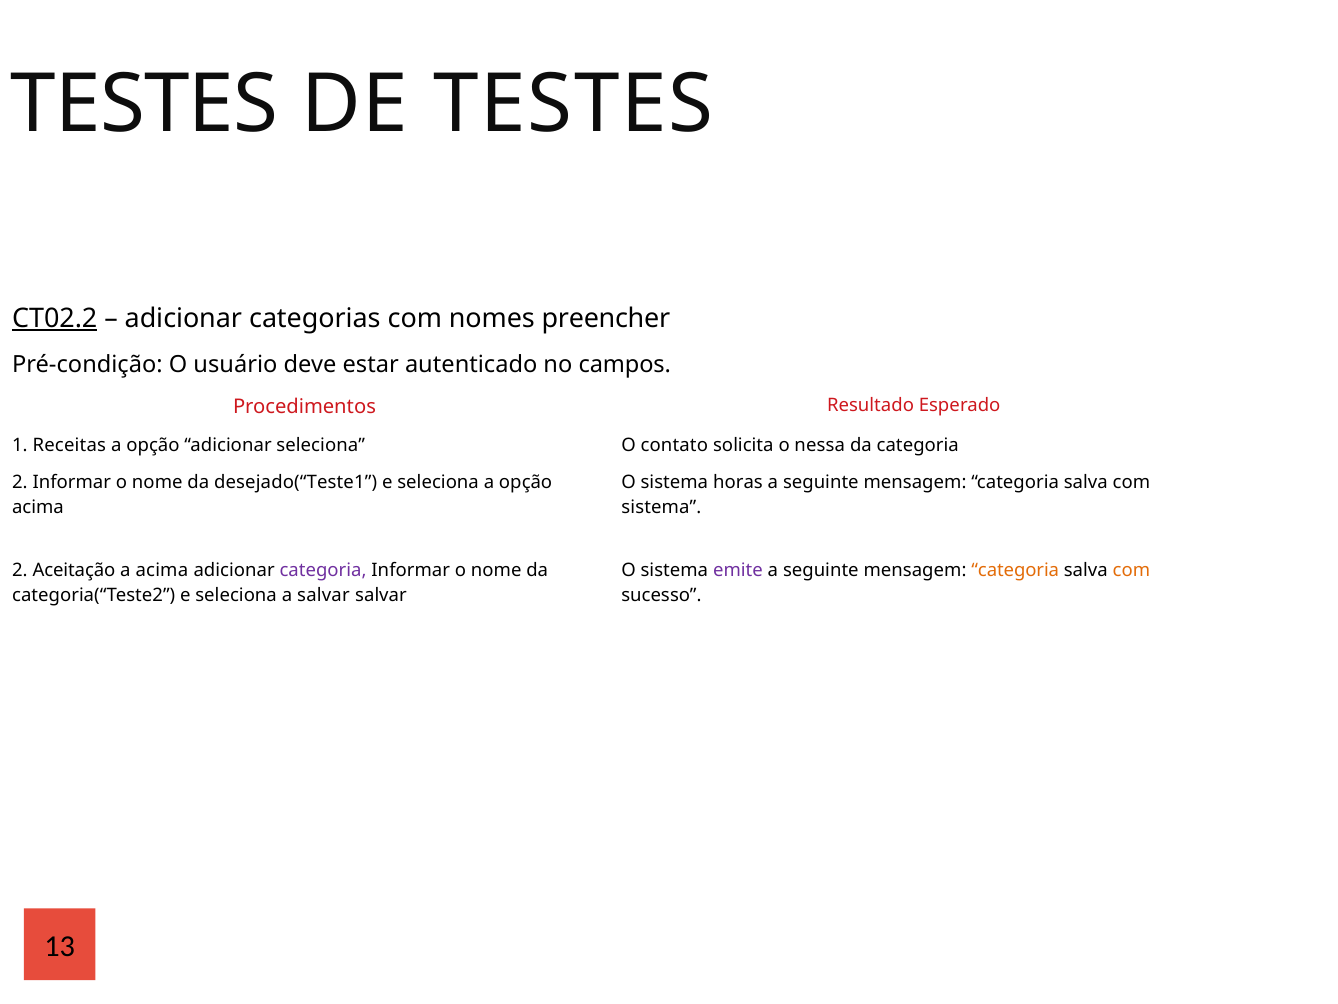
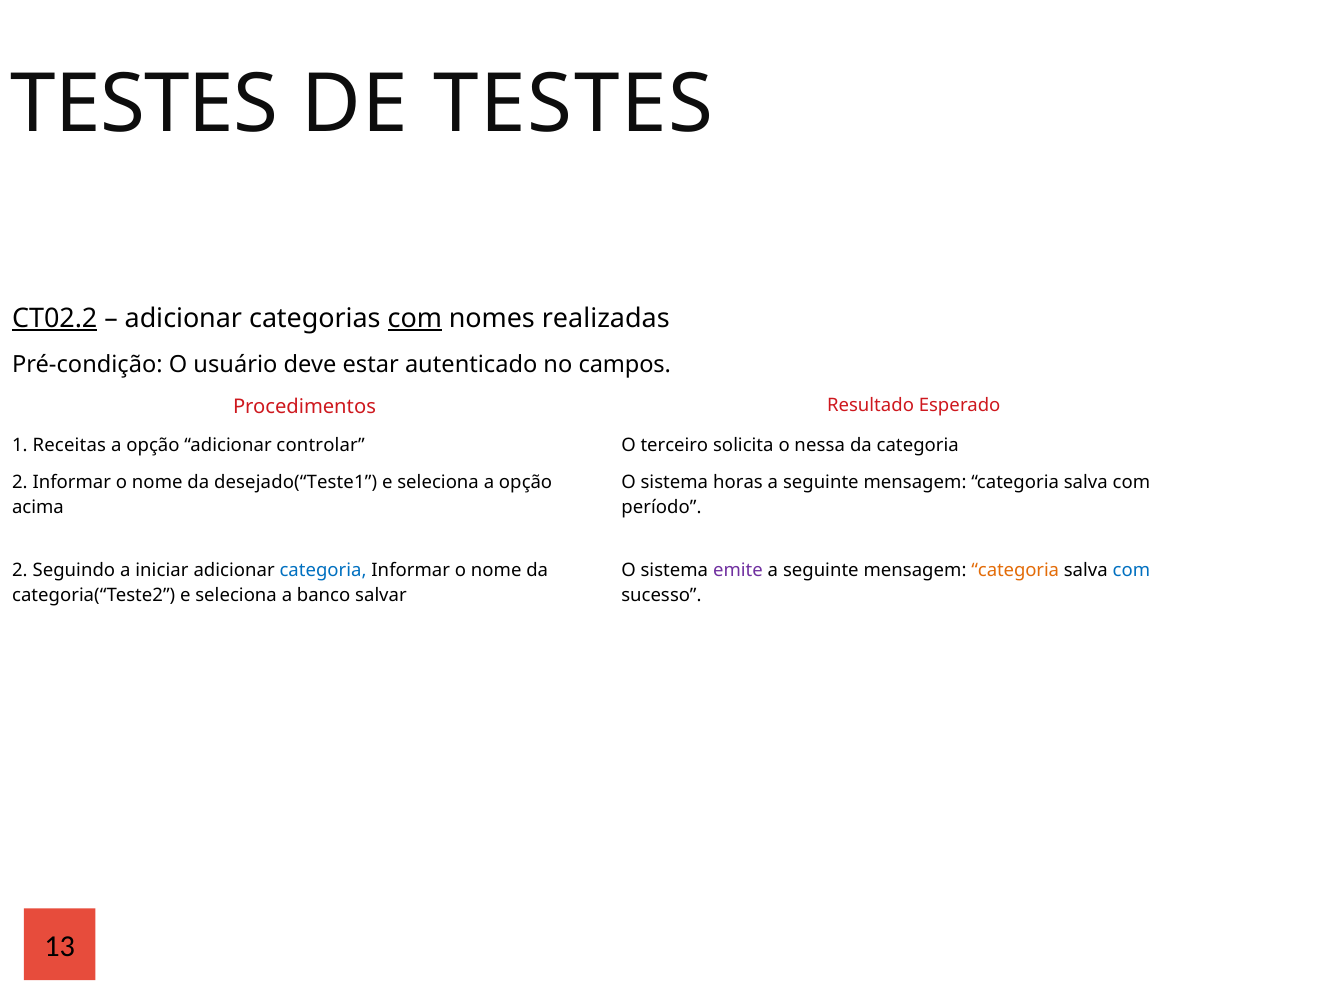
com underline: none -> present (415, 318)
preencher: preencher -> realizadas (606, 318)
adicionar seleciona: seleciona -> controlar (321, 445)
contato: contato -> terceiro (674, 445)
sistema: sistema -> período (661, 507)
Aceitação: Aceitação -> Seguindo (74, 570)
a acima: acima -> iniciar (162, 570)
categoria colour: purple -> blue (323, 570)
com colour: orange -> blue (1131, 570)
a salvar: salvar -> banco (324, 595)
